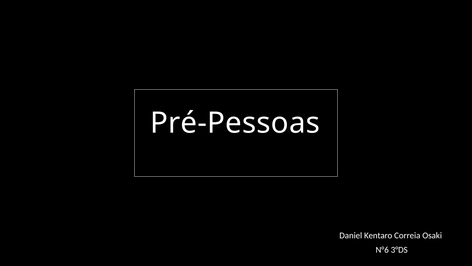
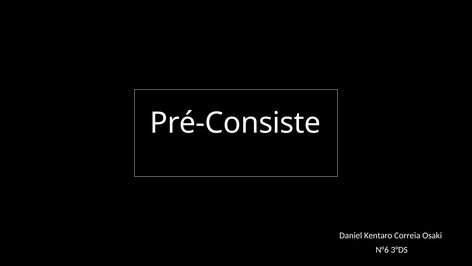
Pré-Pessoas: Pré-Pessoas -> Pré-Consiste (235, 123)
